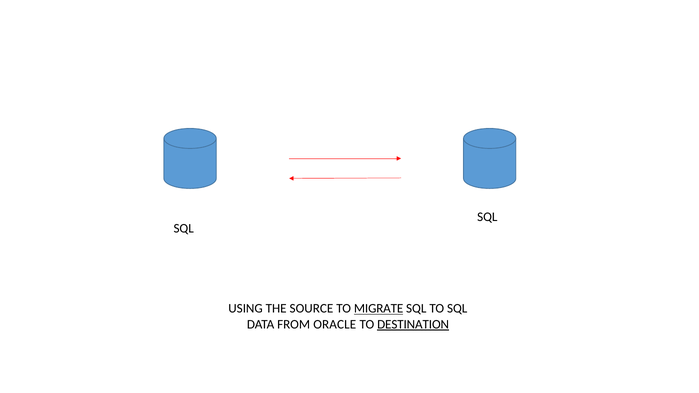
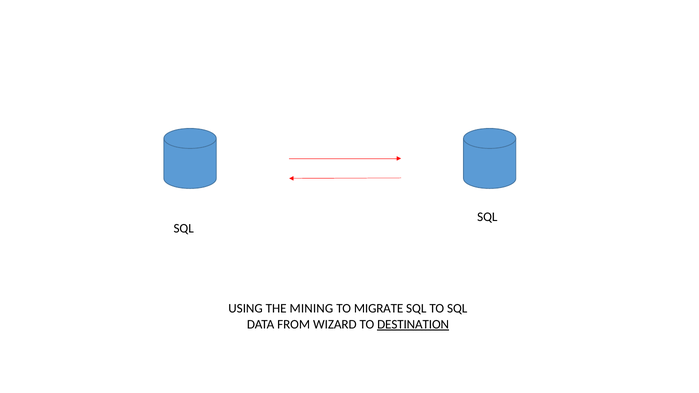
SOURCE: SOURCE -> MINING (311, 309)
MIGRATE underline: present -> none (379, 309)
ORACLE: ORACLE -> WIZARD (335, 325)
